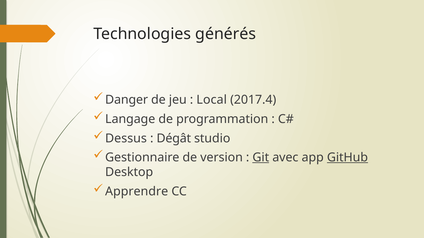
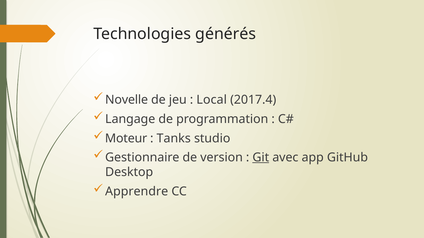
Danger: Danger -> Novelle (127, 100)
Dessus: Dessus -> Moteur (126, 139)
Dégât: Dégât -> Tanks (174, 139)
GitHub underline: present -> none (347, 158)
